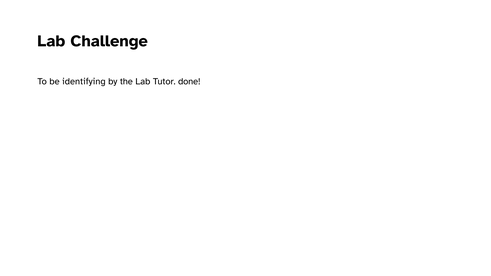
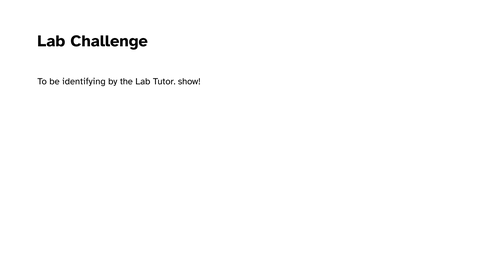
done: done -> show (189, 82)
